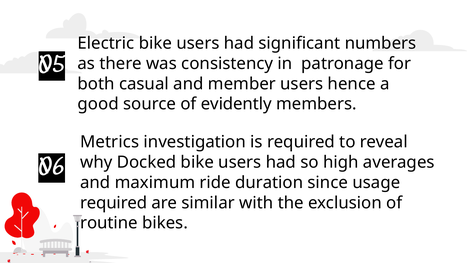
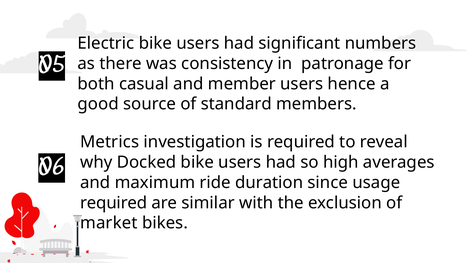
evidently: evidently -> standard (236, 104)
routine: routine -> market (109, 223)
